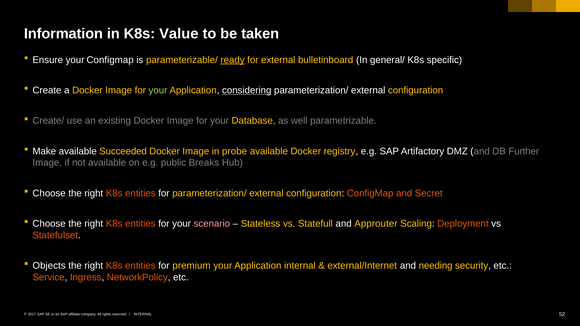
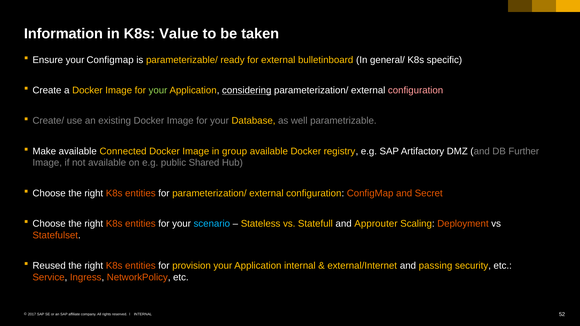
ready underline: present -> none (233, 60)
configuration colour: yellow -> pink (416, 90)
Succeeded: Succeeded -> Connected (123, 151)
probe: probe -> group (235, 151)
Breaks: Breaks -> Shared (204, 163)
scenario colour: pink -> light blue (212, 224)
Objects: Objects -> Reused (49, 266)
premium: premium -> provision (192, 266)
needing: needing -> passing (436, 266)
